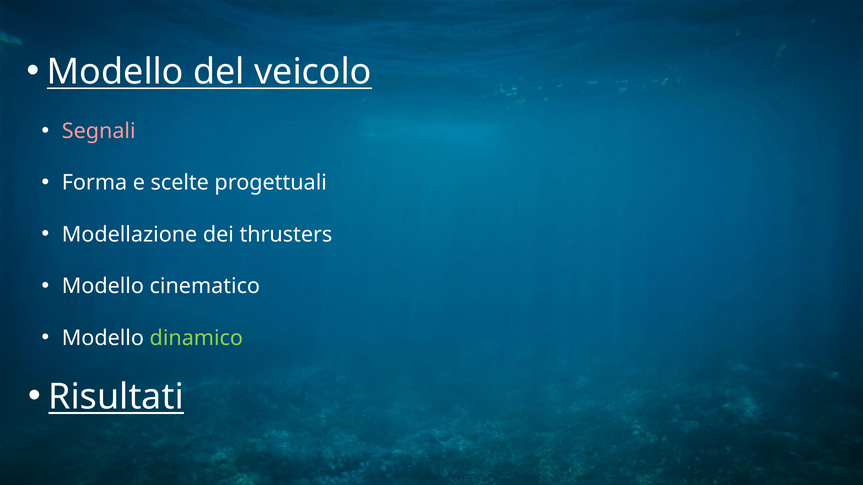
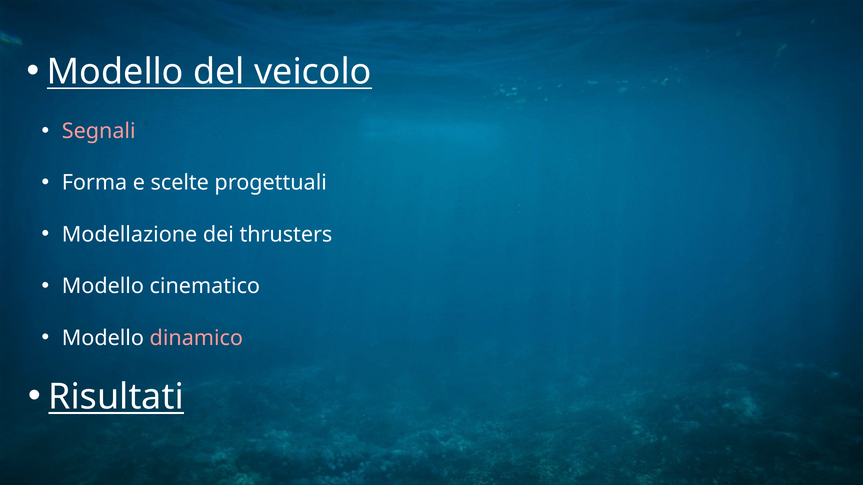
dinamico colour: light green -> pink (196, 338)
